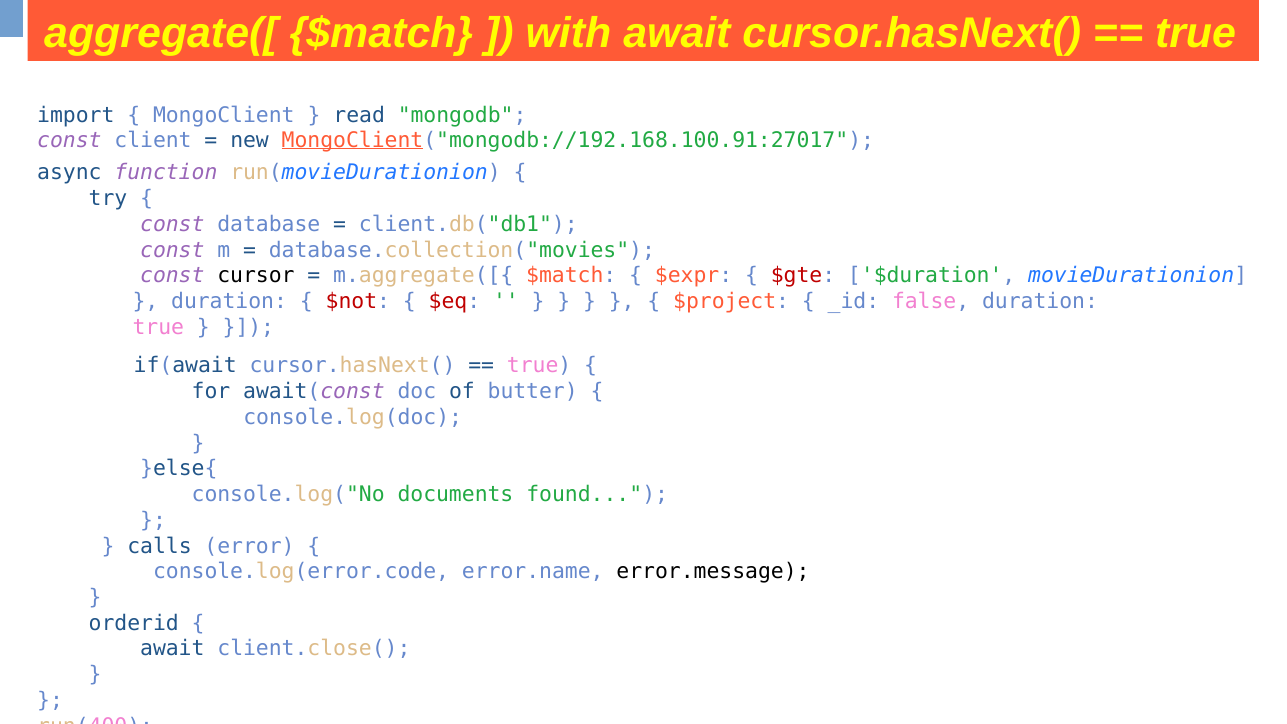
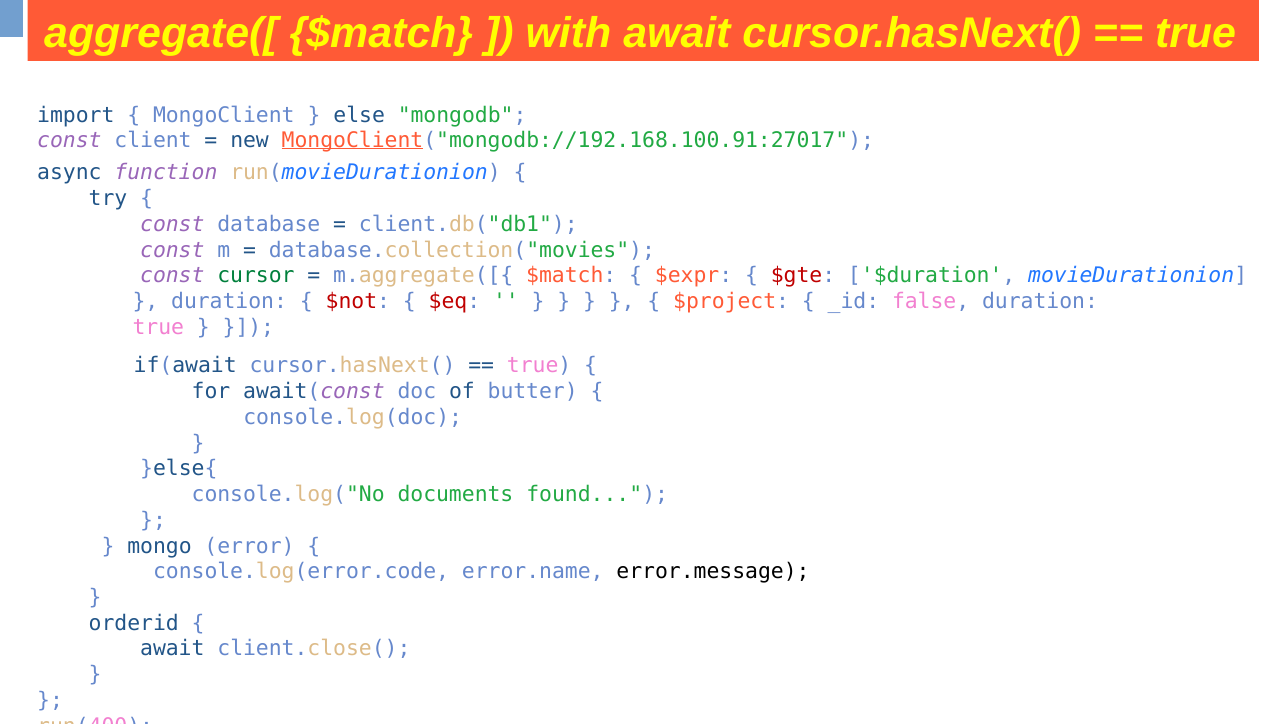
read: read -> else (359, 115)
cursor colour: black -> green (256, 276)
calls: calls -> mongo (159, 546)
